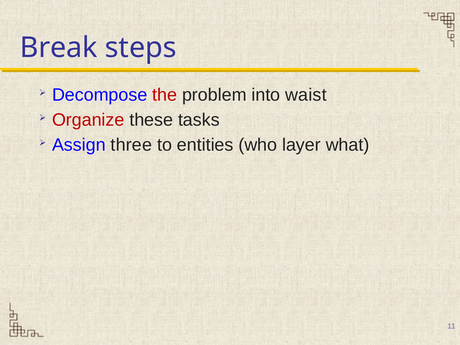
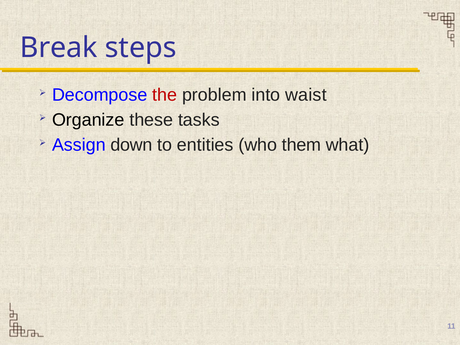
Organize colour: red -> black (88, 120)
three: three -> down (132, 145)
layer: layer -> them (302, 145)
